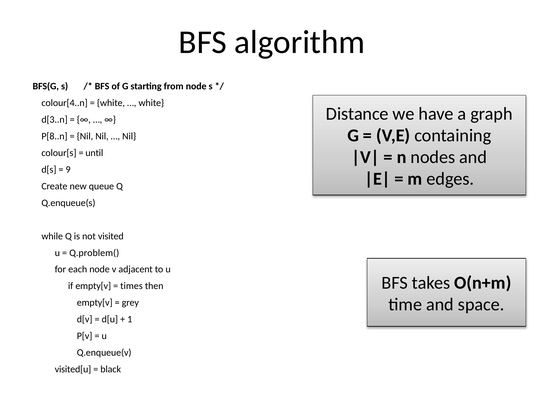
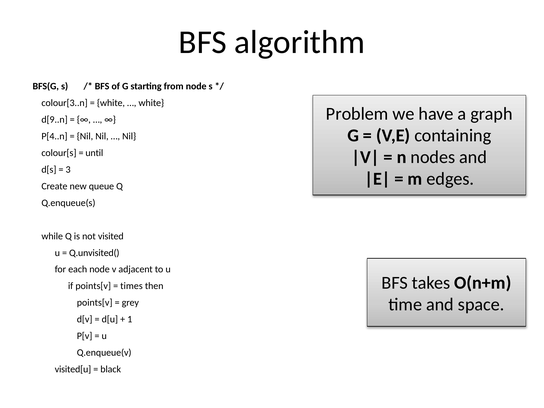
colour[4..n: colour[4..n -> colour[3..n (65, 103)
Distance: Distance -> Problem (357, 114)
d[3..n: d[3..n -> d[9..n (55, 120)
P[8..n: P[8..n -> P[4..n (54, 136)
9: 9 -> 3 (68, 170)
Q.problem(: Q.problem( -> Q.unvisited( (94, 253)
if empty[v: empty[v -> points[v (93, 286)
empty[v: empty[v -> points[v (95, 303)
